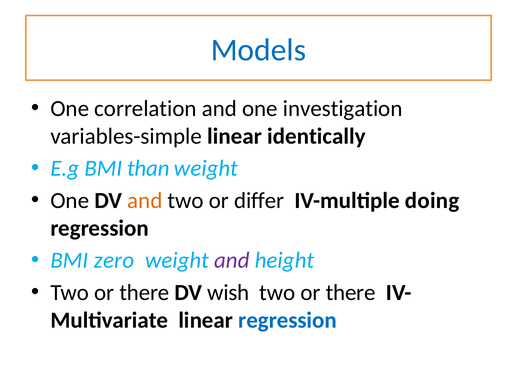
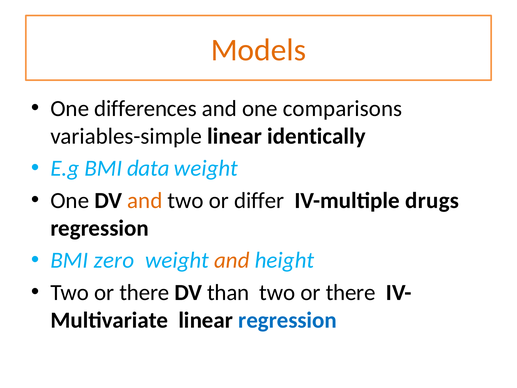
Models colour: blue -> orange (258, 50)
correlation: correlation -> differences (145, 108)
investigation: investigation -> comparisons (343, 108)
than: than -> data (148, 168)
doing: doing -> drugs (432, 200)
and colour: purple -> orange (232, 260)
wish: wish -> than (228, 292)
